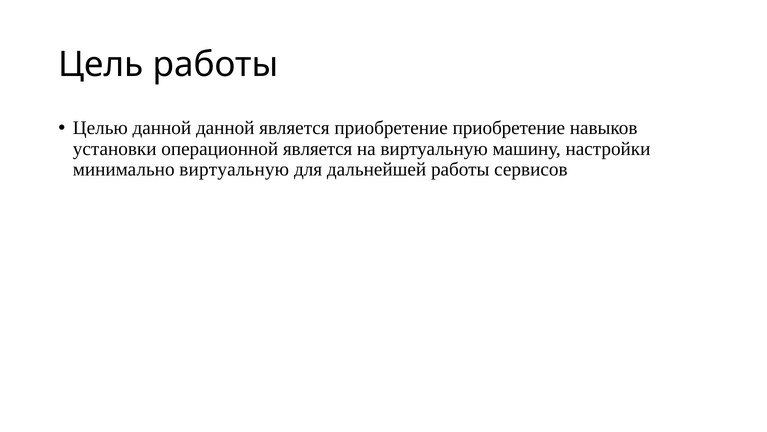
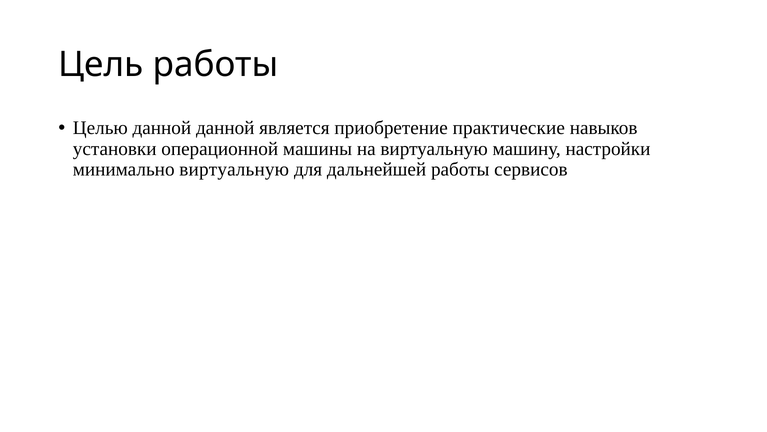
приобретение приобретение: приобретение -> практические (509, 128)
операционной является: является -> машины (318, 149)
